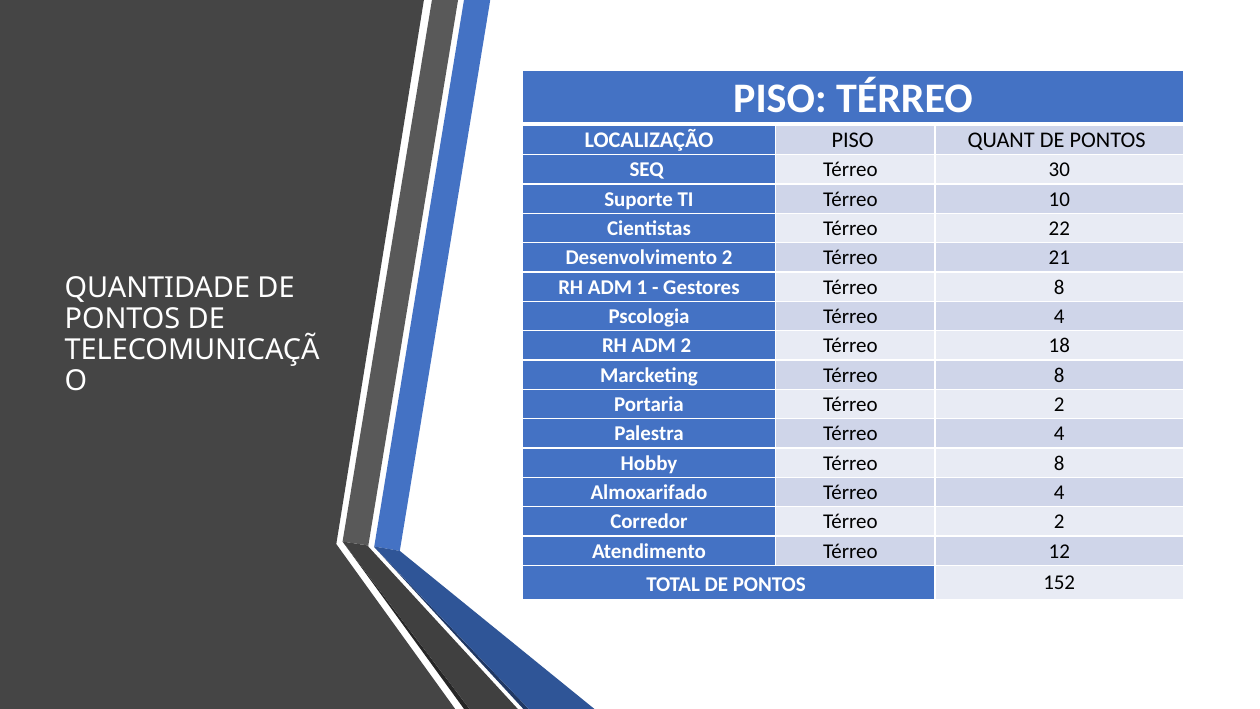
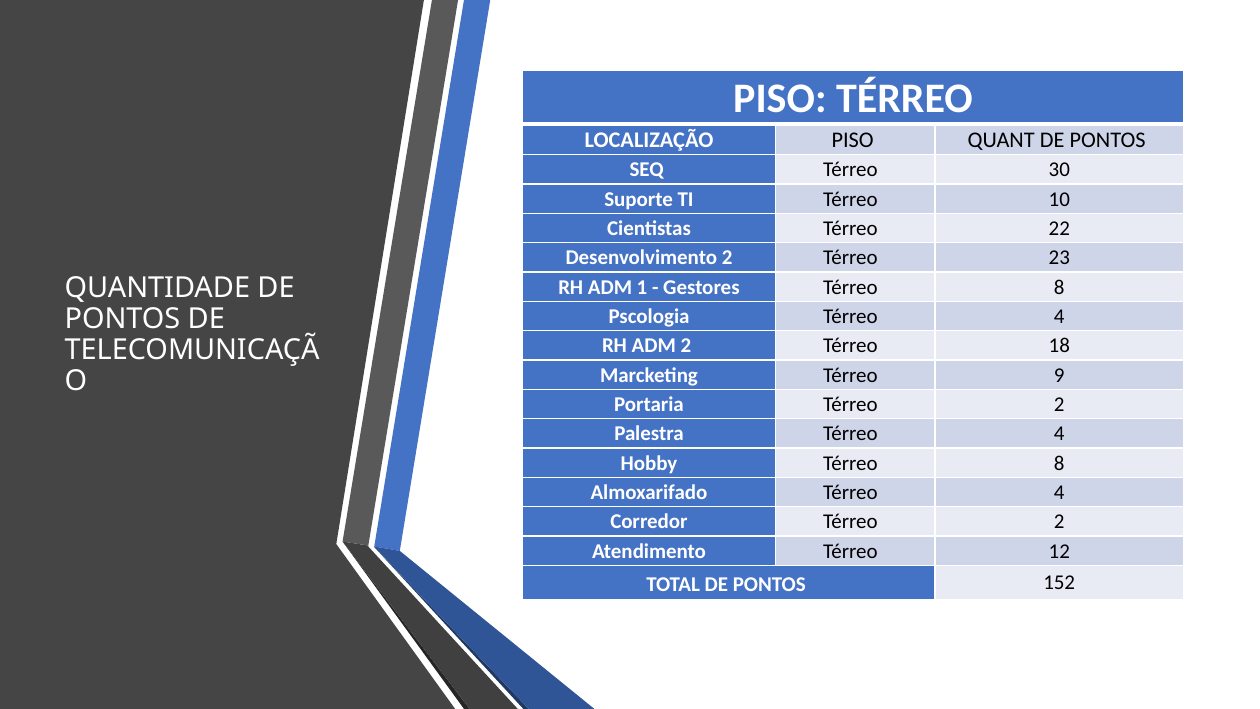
21: 21 -> 23 (1059, 258)
Marcketing Térreo 8: 8 -> 9 (1059, 375)
